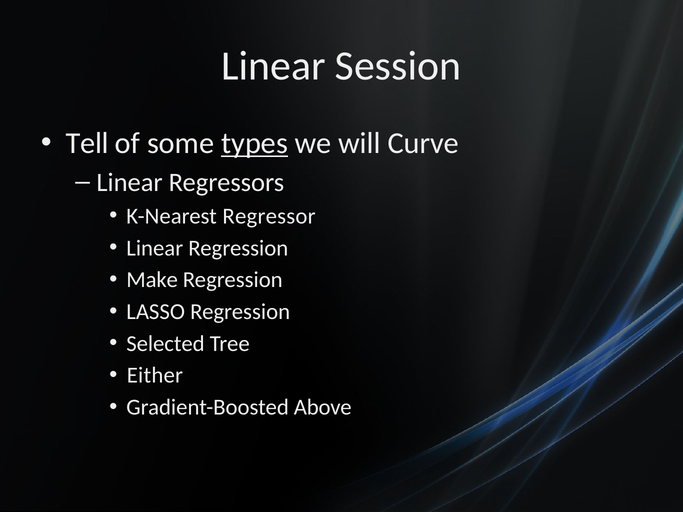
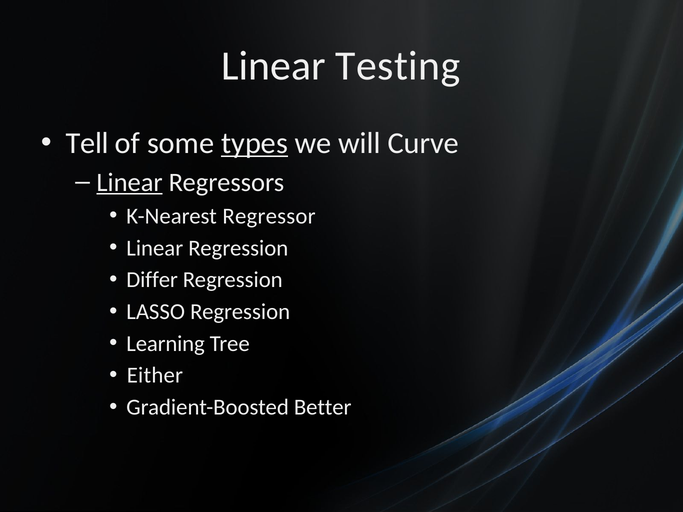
Session: Session -> Testing (398, 66)
Linear underline: none -> present (130, 182)
Make: Make -> Differ (152, 280)
Selected: Selected -> Learning (166, 344)
Above: Above -> Better (323, 408)
